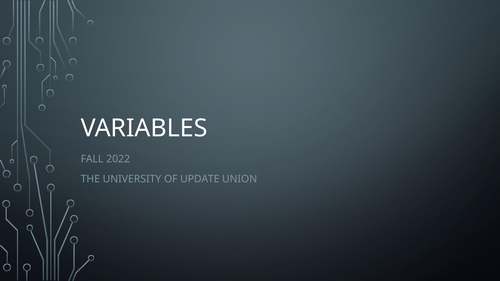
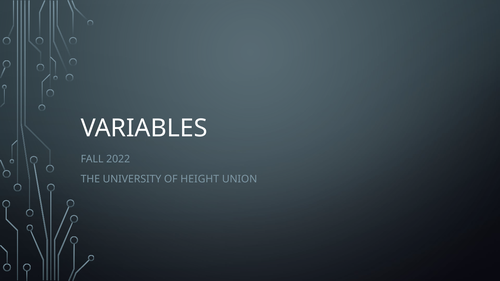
UPDATE: UPDATE -> HEIGHT (200, 179)
